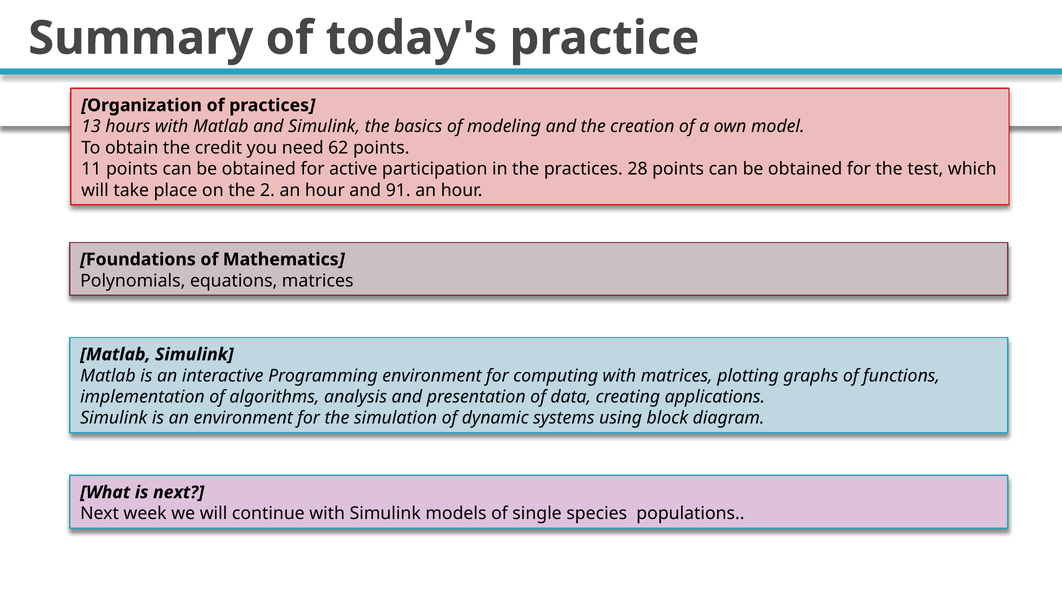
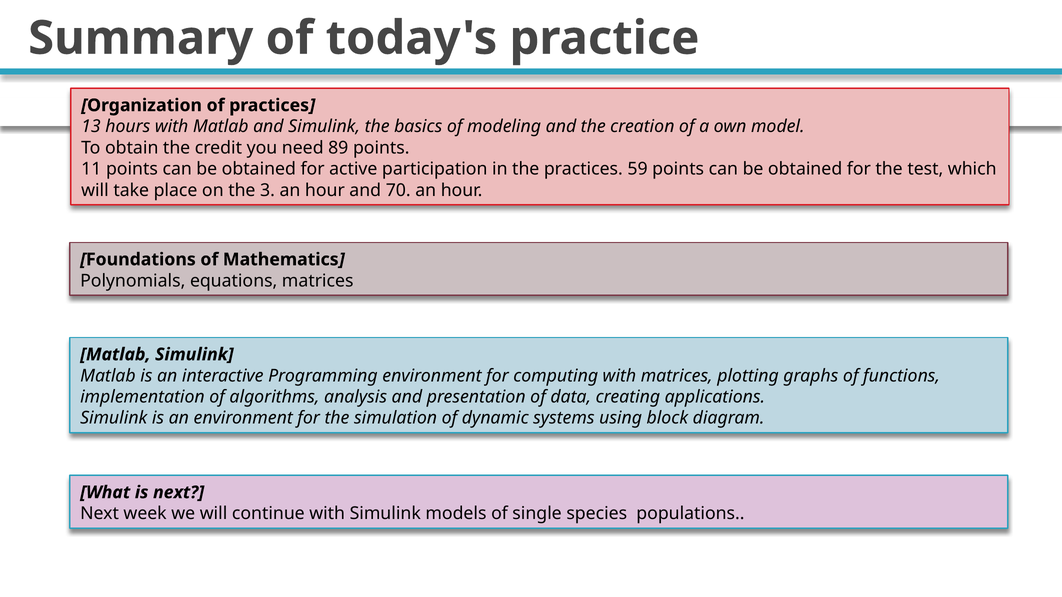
62: 62 -> 89 (338, 148)
28: 28 -> 59 (638, 169)
2: 2 -> 3 (268, 190)
91: 91 -> 70 (398, 190)
